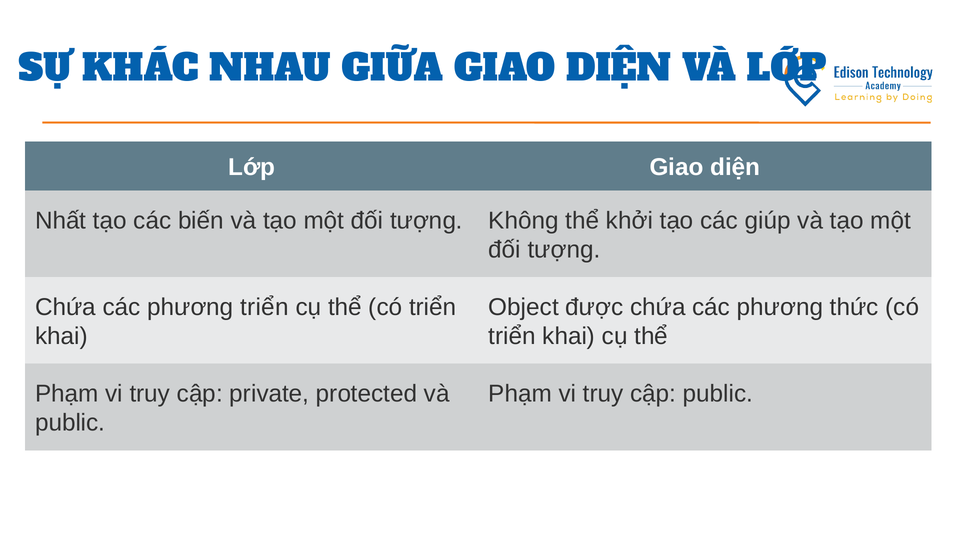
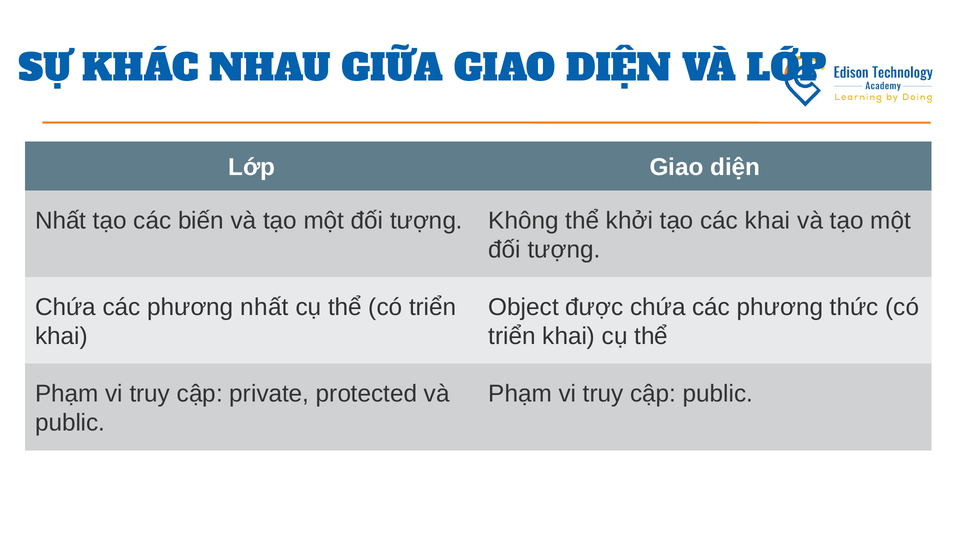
các giúp: giúp -> khai (768, 221)
phương triển: triển -> nhất (264, 307)
